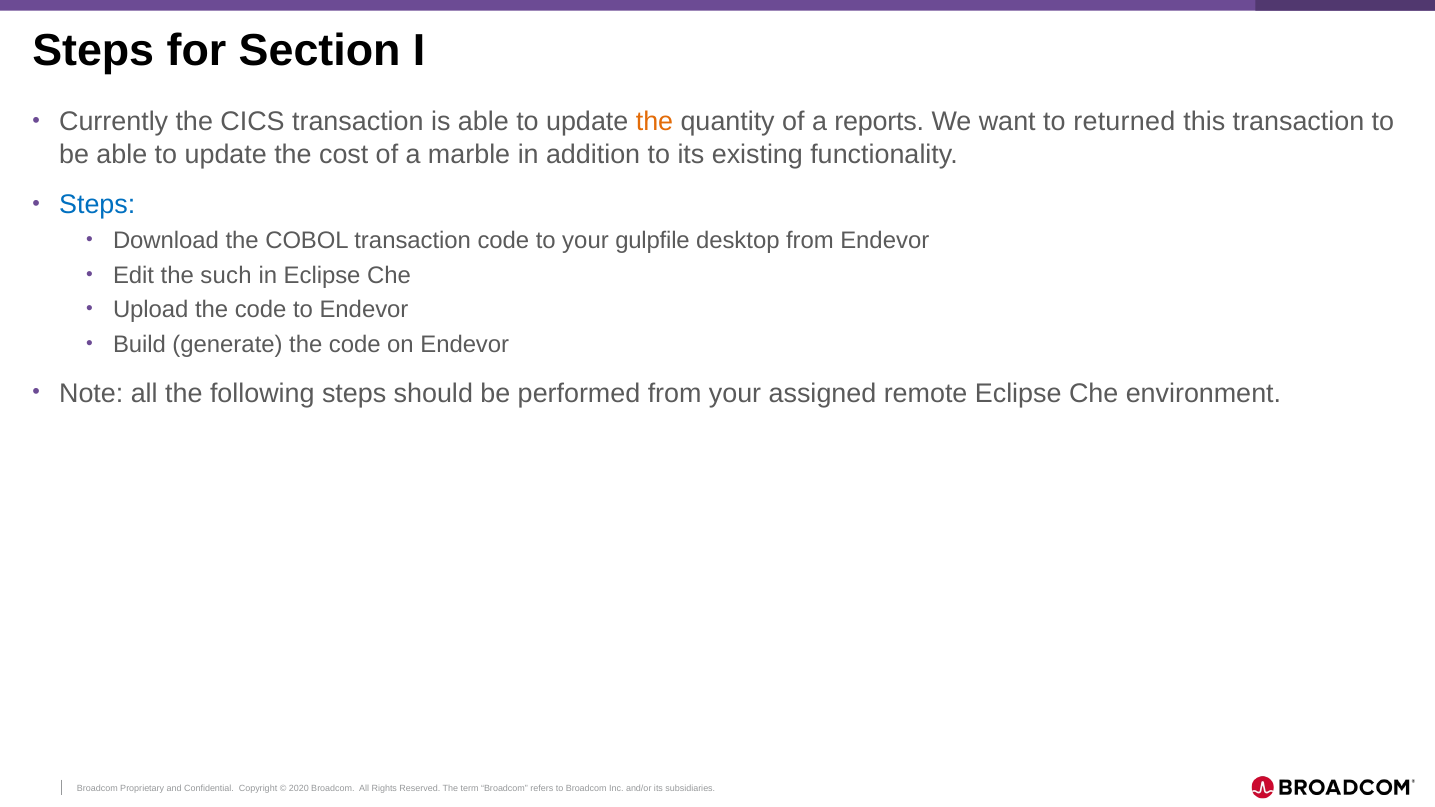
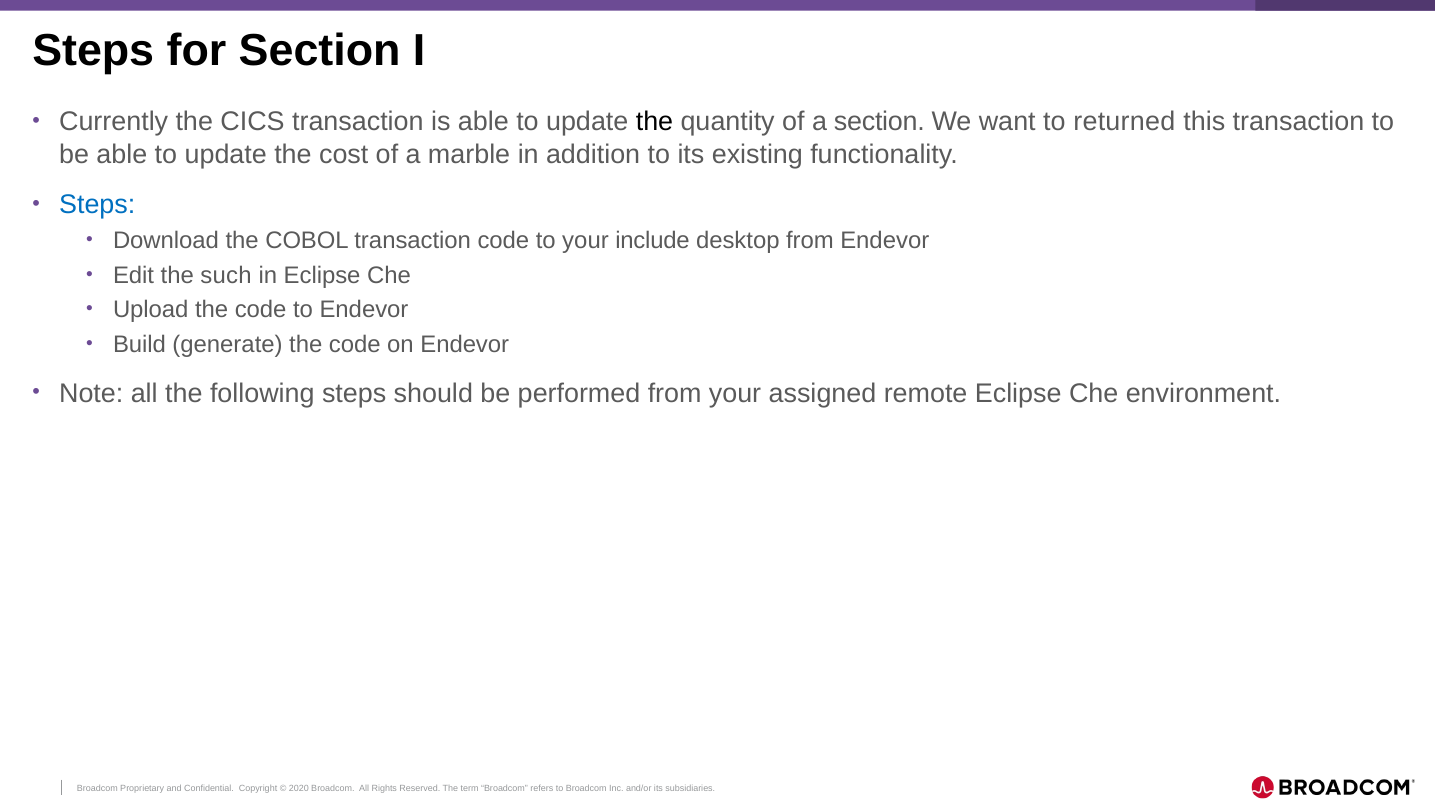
the colour: orange -> black (654, 122)
a reports: reports -> section (879, 122)
gulpfile: gulpfile -> include (653, 241)
